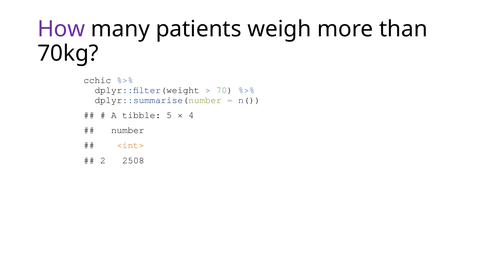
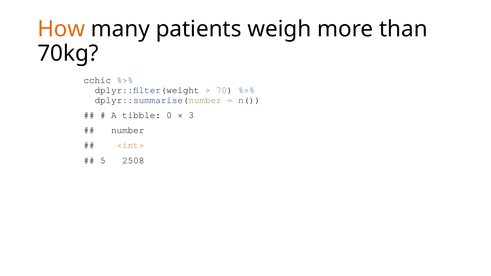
How colour: purple -> orange (61, 29)
5: 5 -> 0 (169, 115)
4: 4 -> 3 (191, 115)
2: 2 -> 5 (103, 160)
